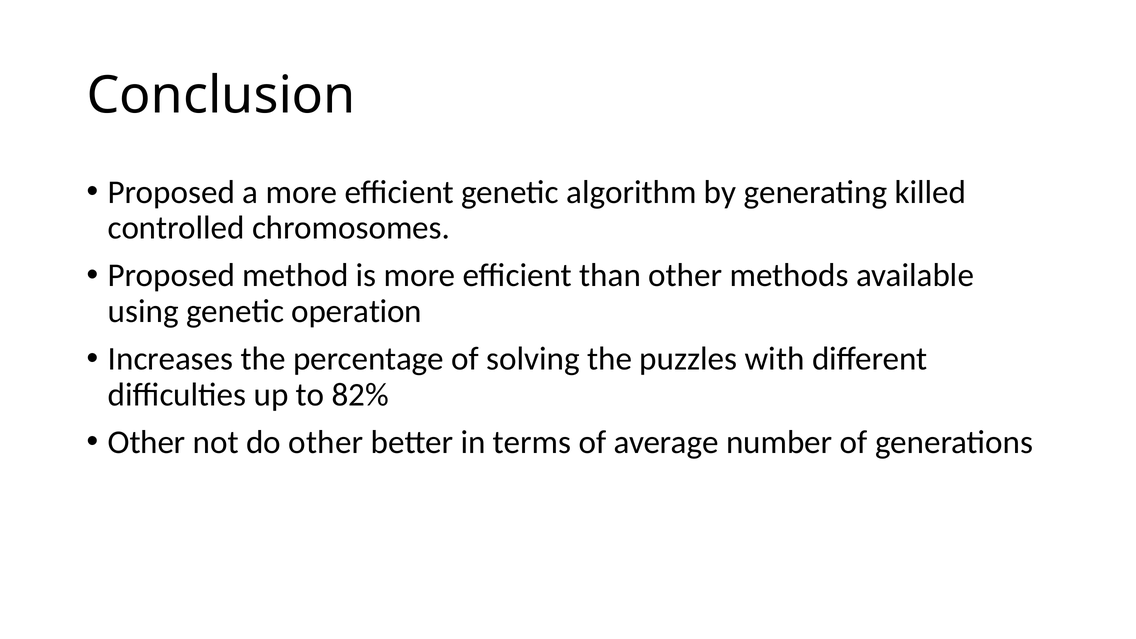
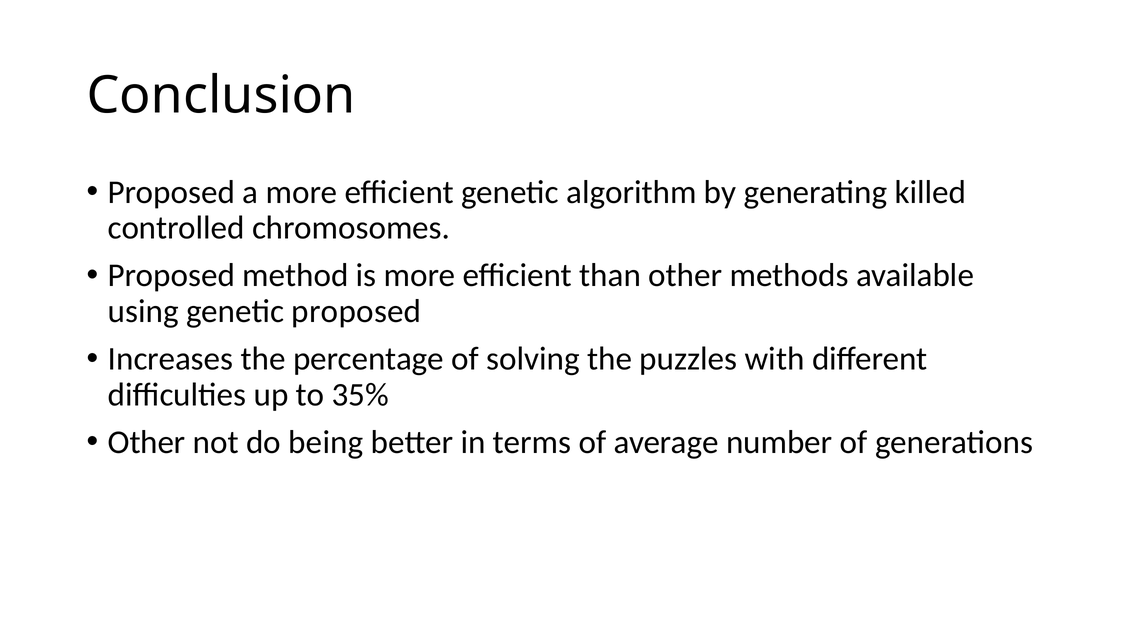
genetic operation: operation -> proposed (356, 311)
82%: 82% -> 35% (360, 395)
do other: other -> being (326, 442)
